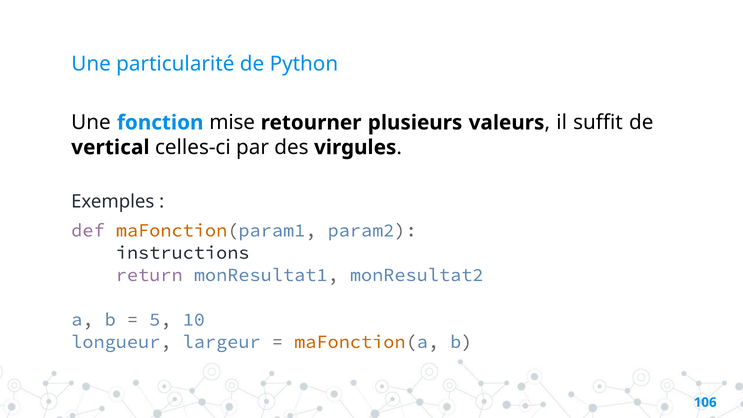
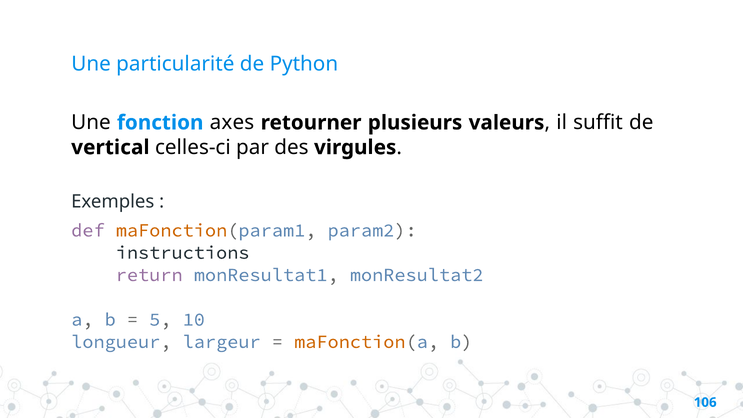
mise: mise -> axes (232, 123)
